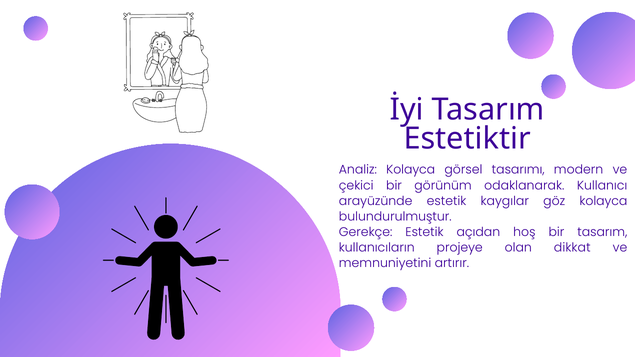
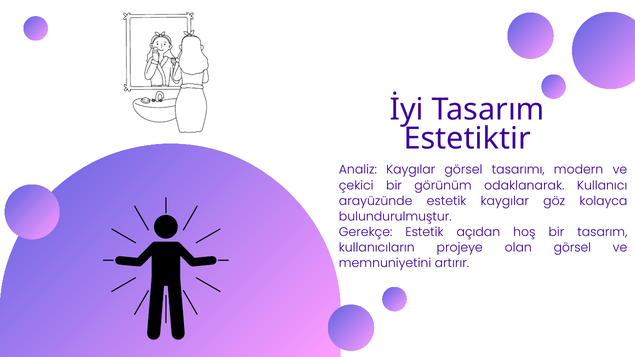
Analiz Kolayca: Kolayca -> Kaygılar (411, 170)
olan dikkat: dikkat -> görsel (572, 248)
